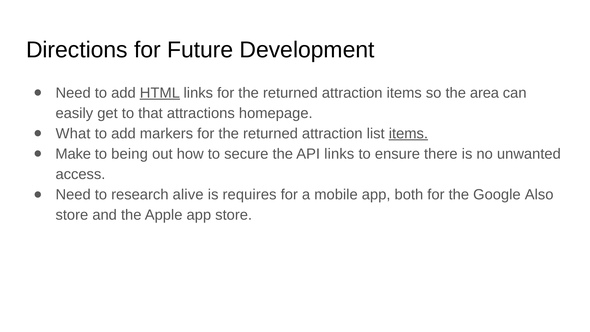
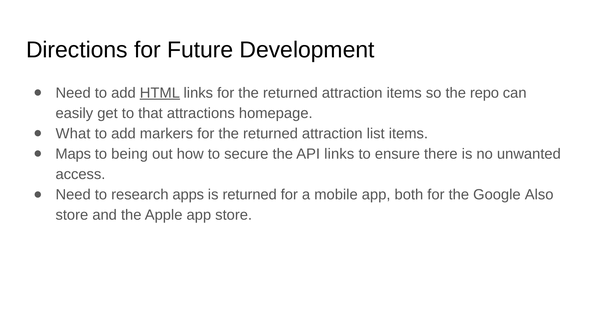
area: area -> repo (484, 93)
items underline: present -> none (408, 133)
Make: Make -> Maps (73, 154)
alive: alive -> apps (188, 195)
is requires: requires -> returned (250, 195)
